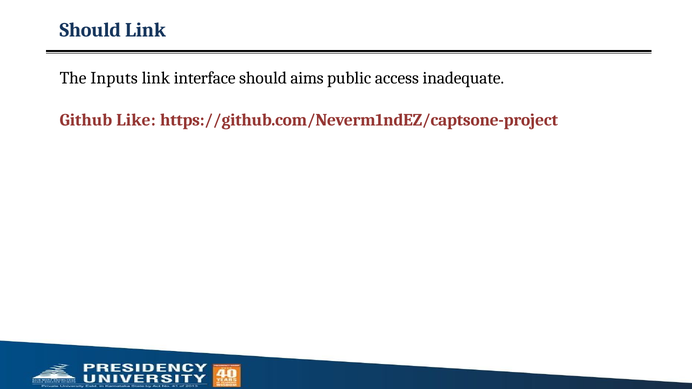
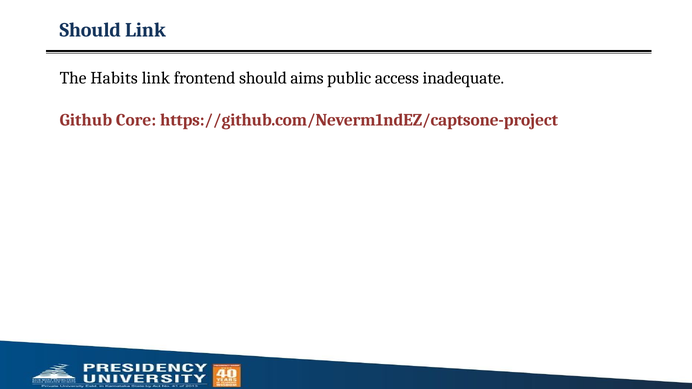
Inputs: Inputs -> Habits (114, 78)
interface: interface -> frontend (205, 78)
Like: Like -> Core (136, 120)
